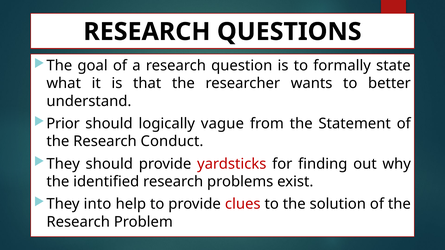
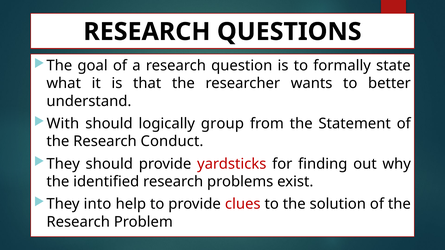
Prior: Prior -> With (63, 124)
vague: vague -> group (222, 124)
